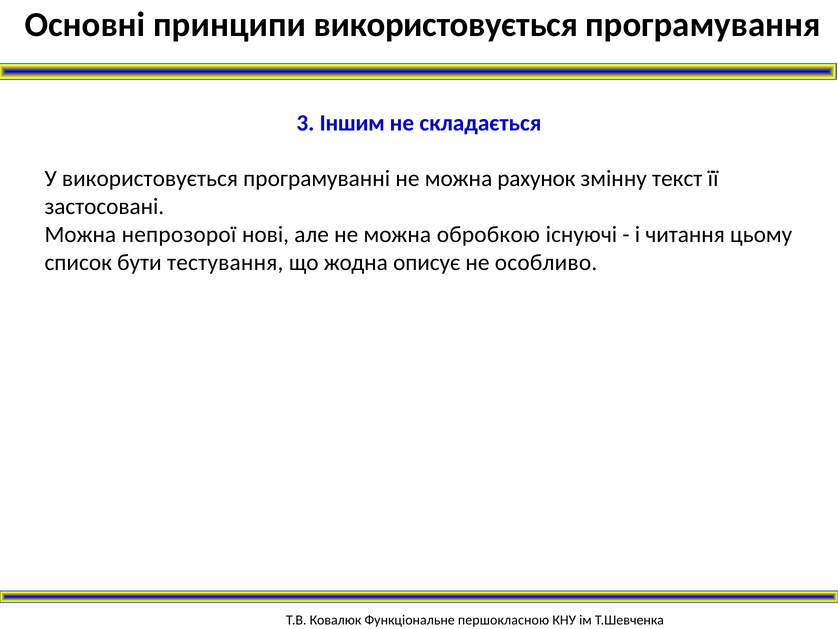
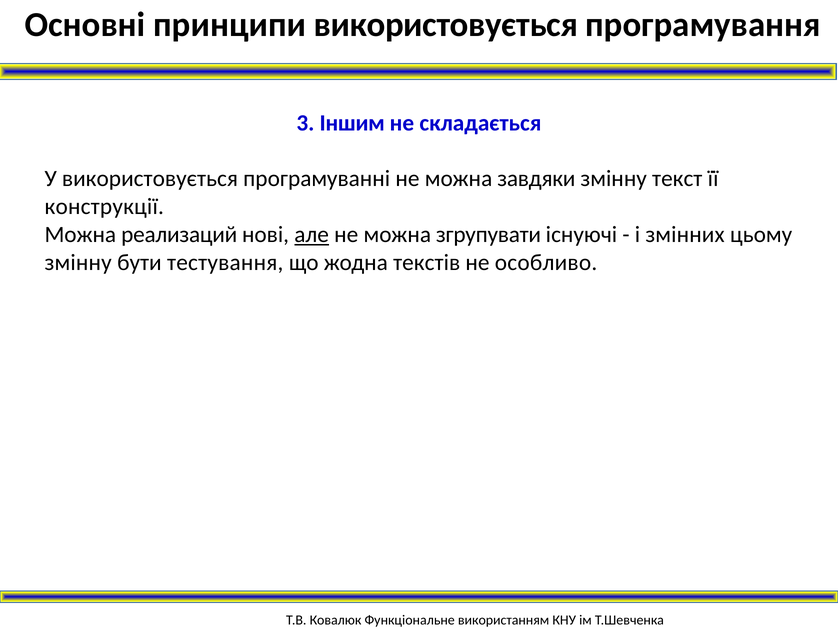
рахунок: рахунок -> завдяки (536, 179)
застосовані: застосовані -> конструкції (104, 207)
непрозорої: непрозорої -> реализаций (179, 235)
але underline: none -> present (312, 235)
обробкою: обробкою -> згрупувати (489, 235)
читання: читання -> змінних (685, 235)
список: список -> змінну (78, 262)
описує: описує -> текстів (427, 262)
першокласною: першокласною -> використанням (504, 619)
